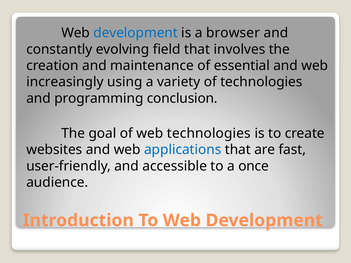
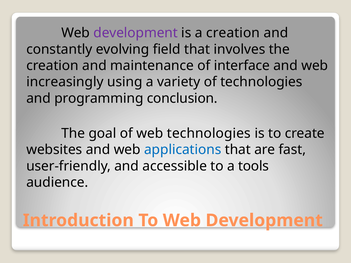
development colour: blue -> purple (136, 33)
a browser: browser -> creation (233, 33)
essential: essential -> interface (242, 66)
once: once -> tools (254, 166)
